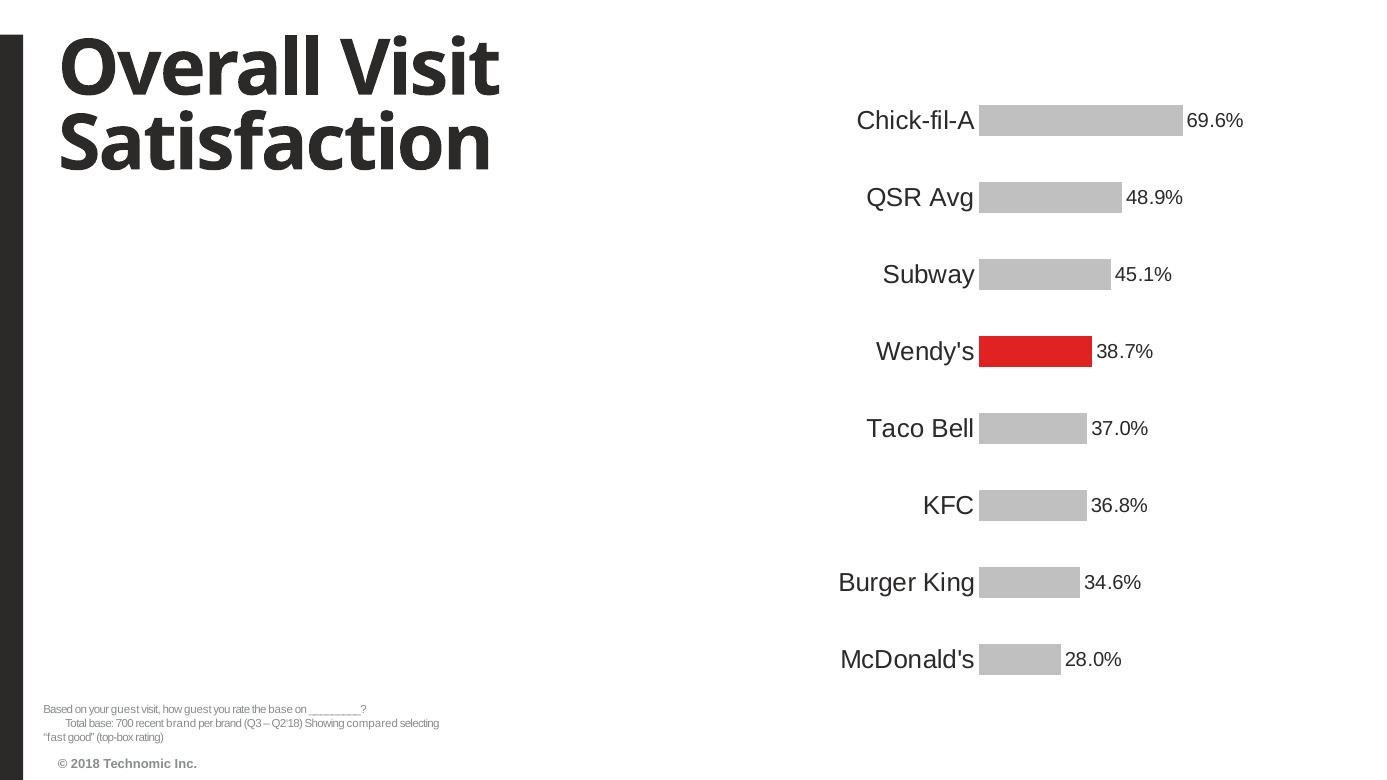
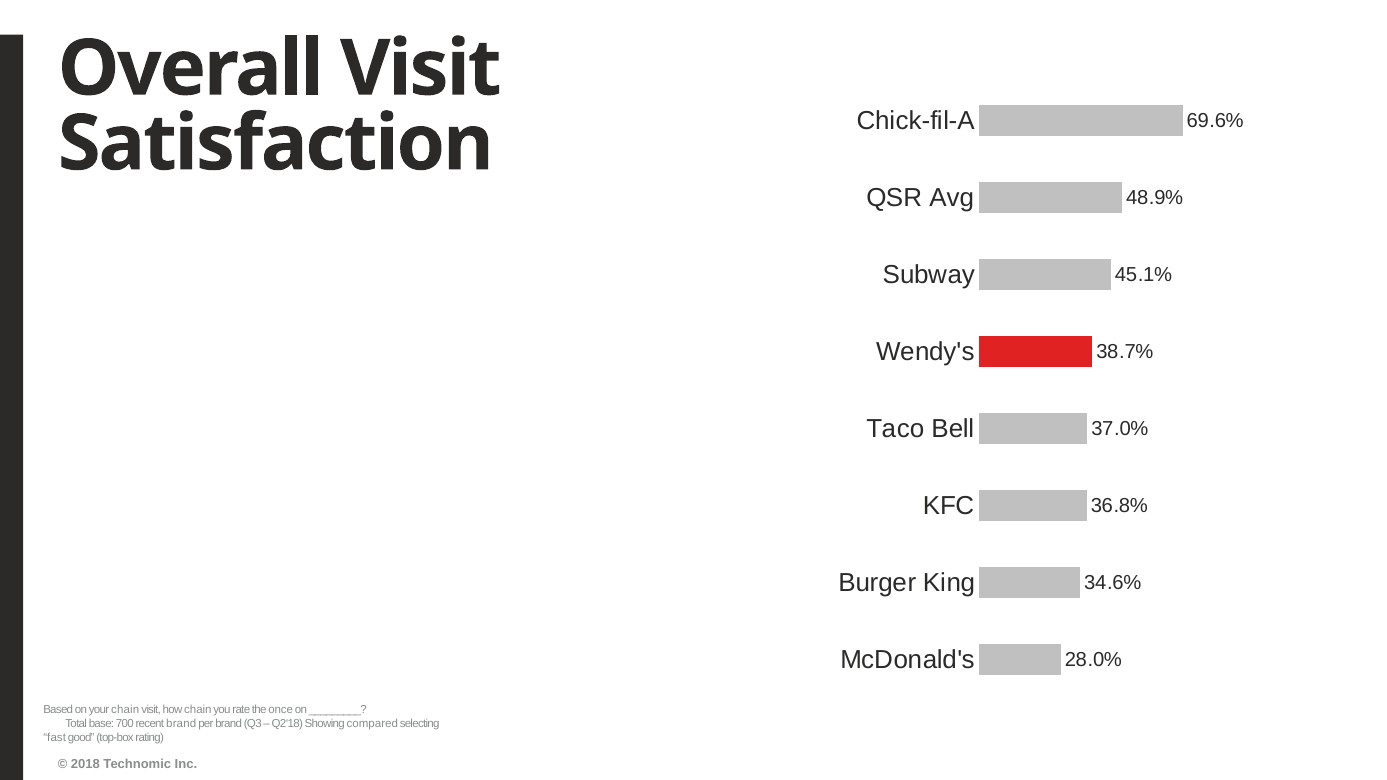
your guest: guest -> chain (125, 710)
how guest: guest -> chain (198, 710)
the base: base -> once (281, 710)
